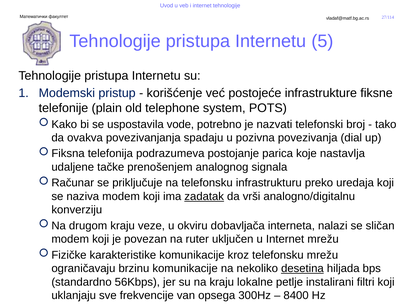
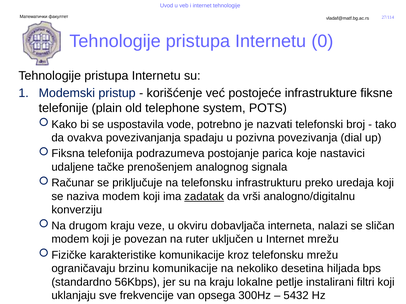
5: 5 -> 0 (322, 41)
nastavlja: nastavlja -> nastavici (342, 154)
desetina underline: present -> none (302, 269)
8400: 8400 -> 5432 (296, 296)
